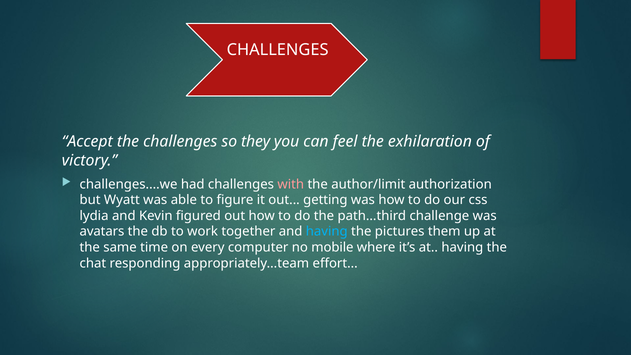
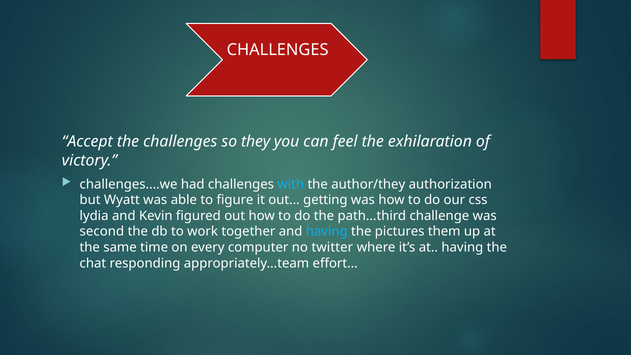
with colour: pink -> light blue (291, 184)
author/limit: author/limit -> author/they (368, 184)
avatars: avatars -> second (102, 232)
mobile: mobile -> twitter (332, 247)
